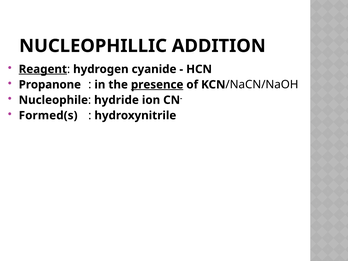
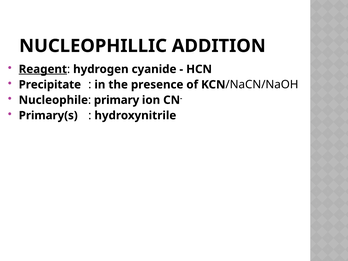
Propanone: Propanone -> Precipitate (50, 85)
presence underline: present -> none (157, 85)
hydride: hydride -> primary (117, 100)
Formed(s: Formed(s -> Primary(s (48, 115)
